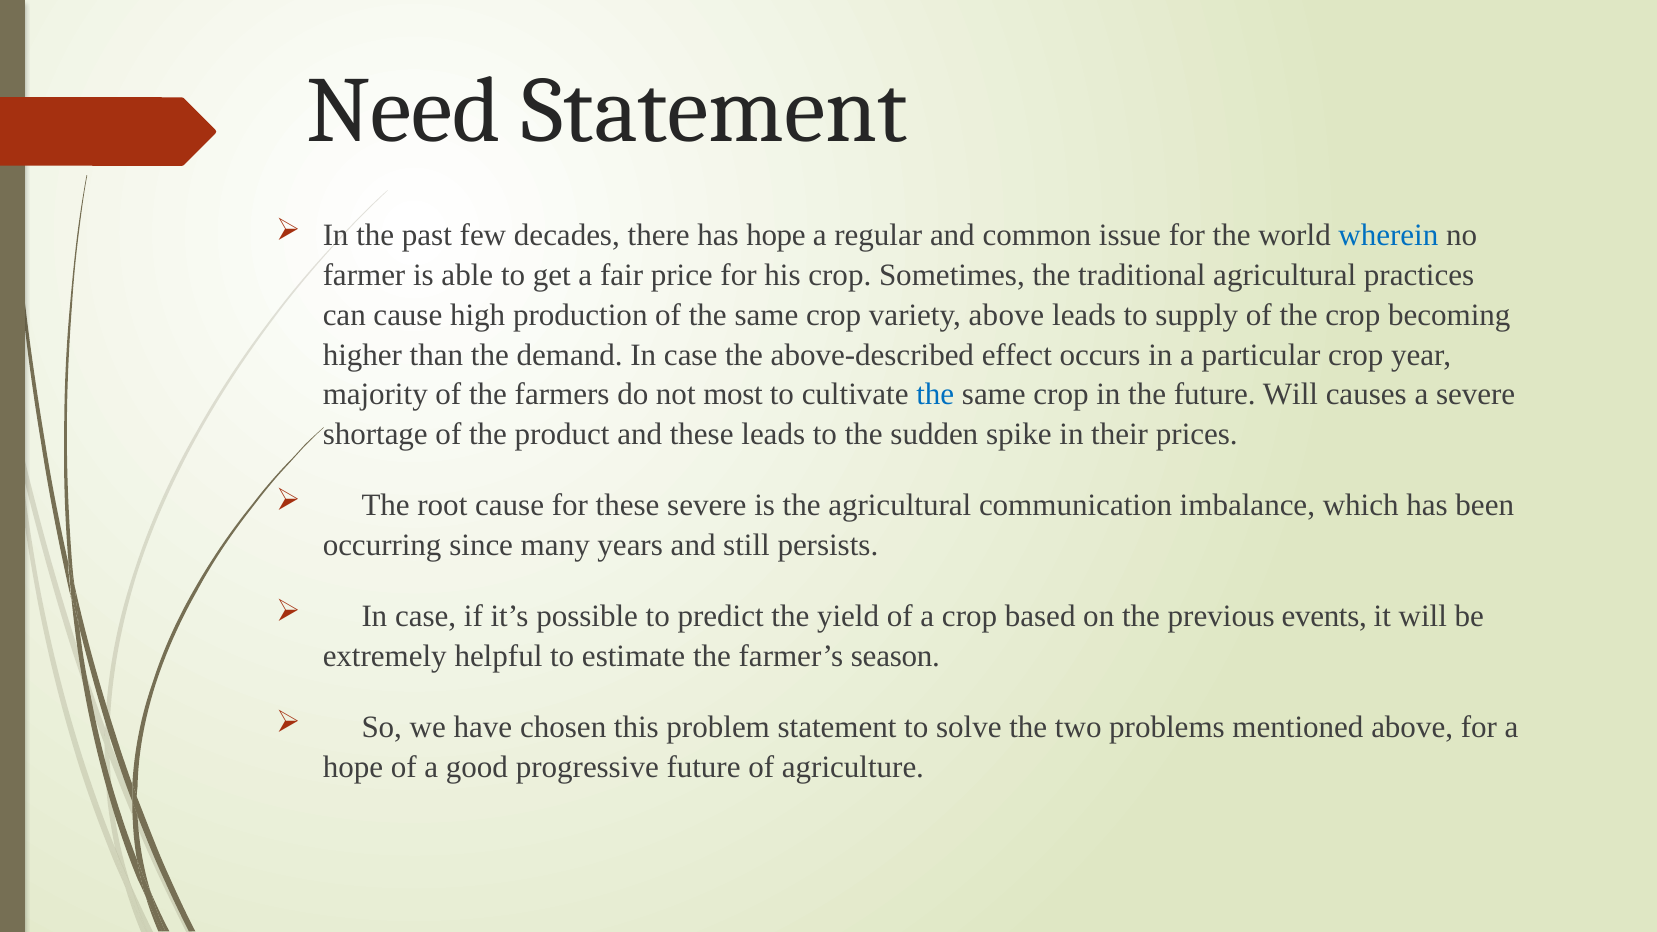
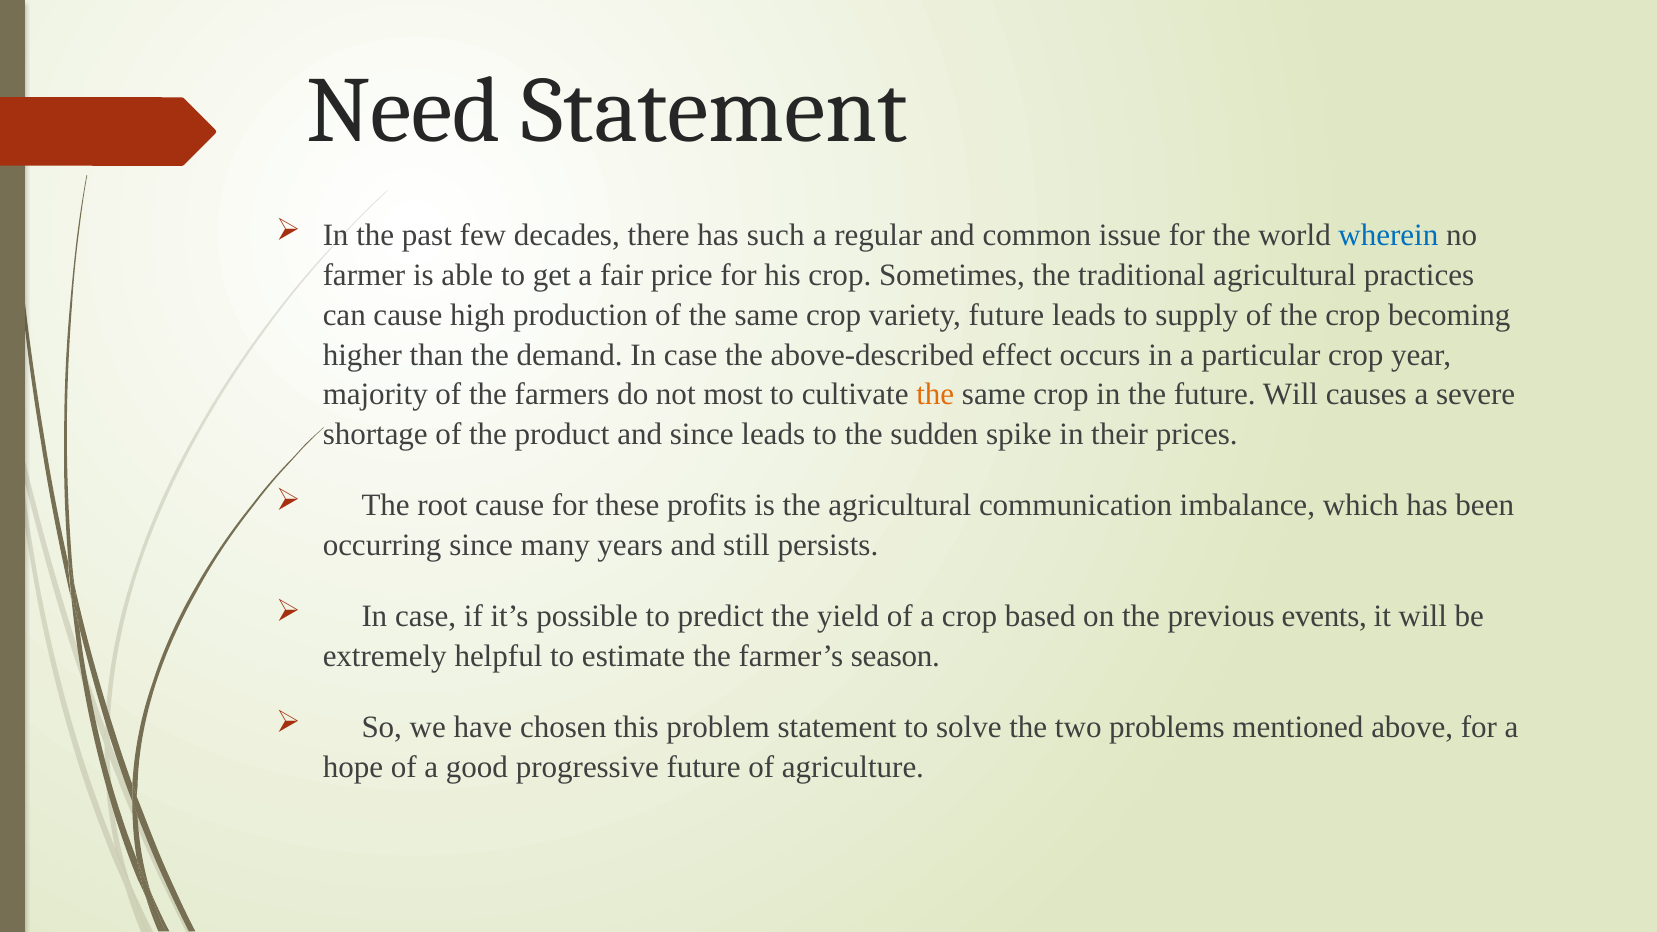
has hope: hope -> such (776, 235)
variety above: above -> future (1006, 315)
the colour: blue -> orange (935, 395)
and these: these -> since (702, 435)
these severe: severe -> profits (707, 505)
